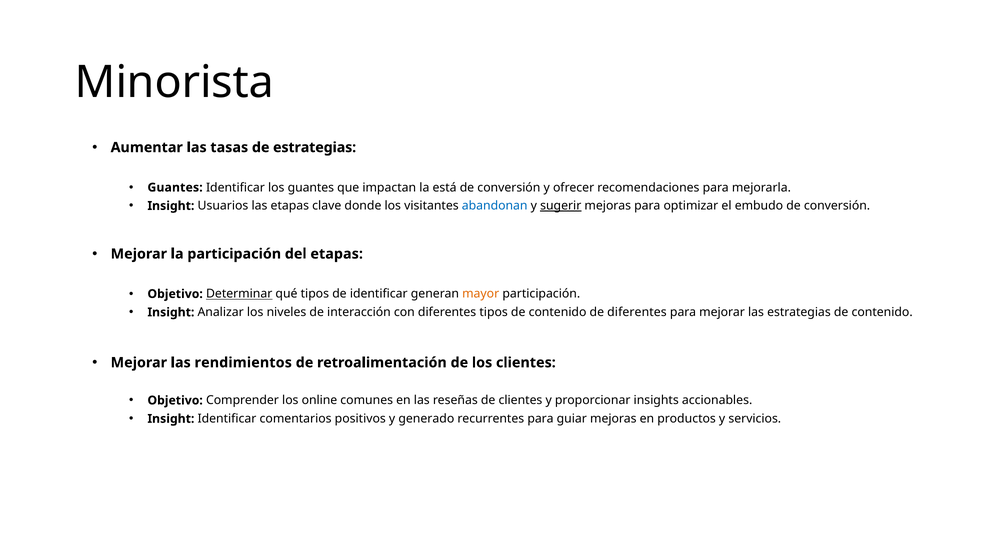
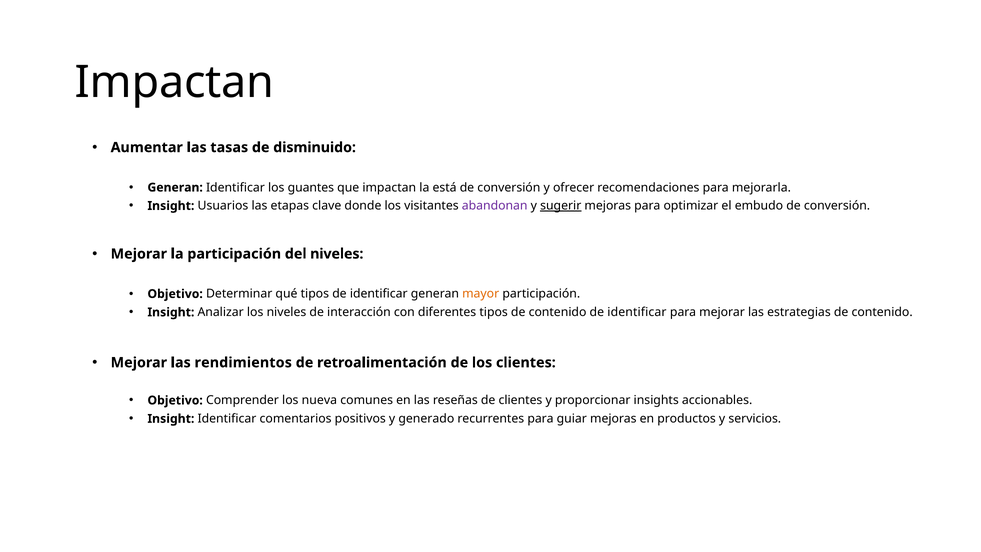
Minorista: Minorista -> Impactan (175, 82)
de estrategias: estrategias -> disminuido (315, 147)
Guantes: Guantes -> Generan (175, 187)
abandonan colour: blue -> purple (495, 206)
del etapas: etapas -> niveles (337, 254)
Determinar underline: present -> none (239, 294)
contenido de diferentes: diferentes -> identificar (637, 312)
online: online -> nueva (319, 400)
